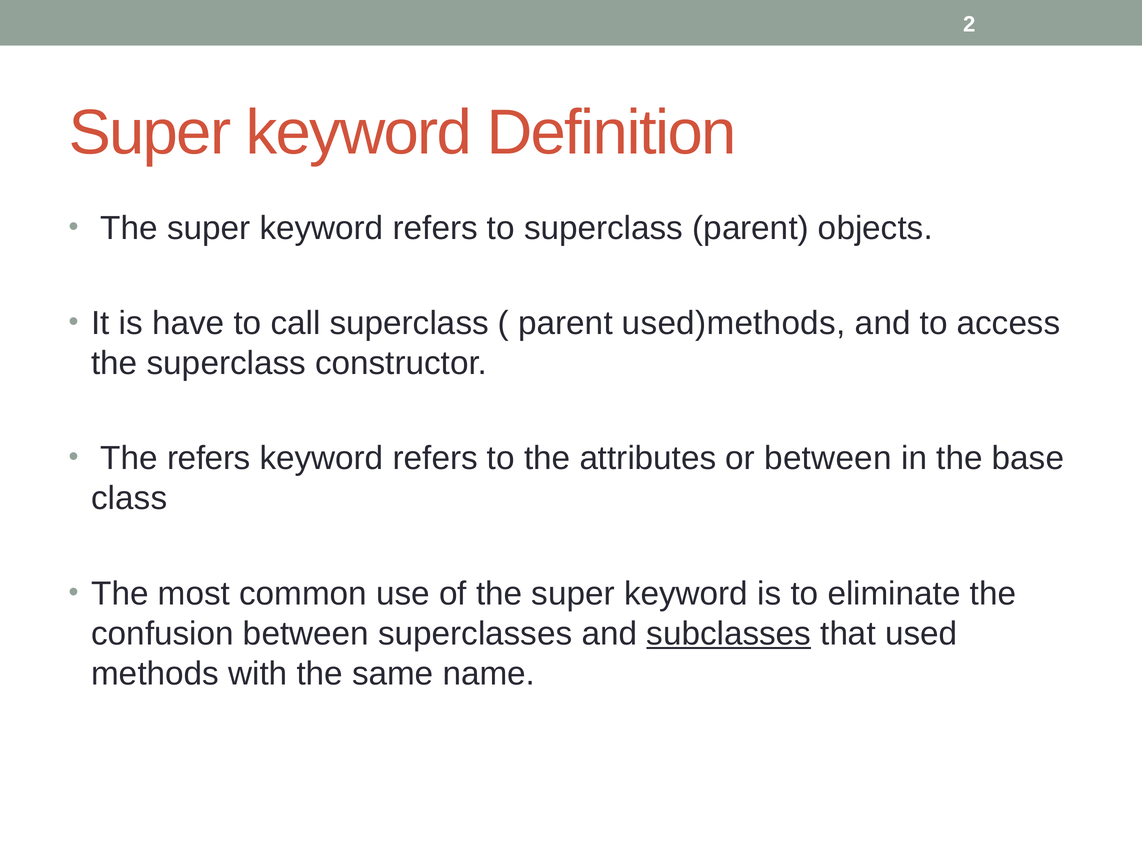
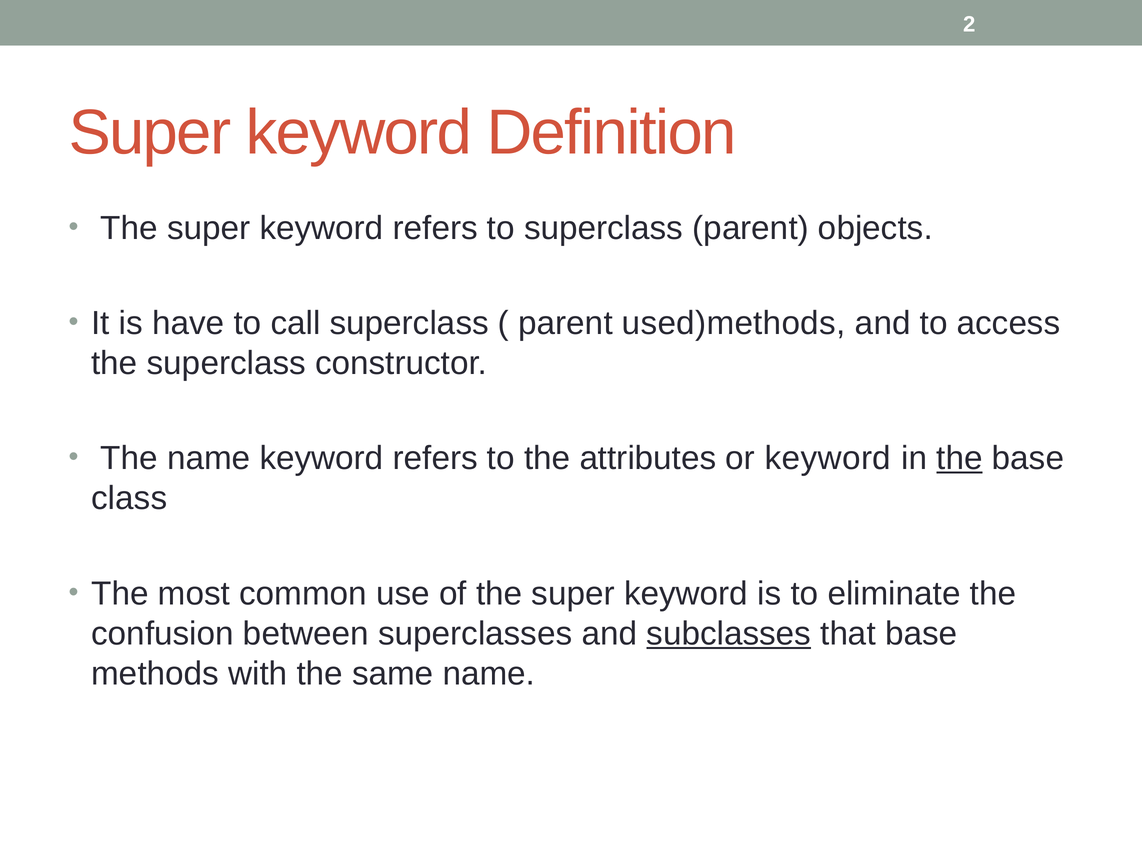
The refers: refers -> name (209, 458)
or between: between -> keyword (828, 458)
the underline: none -> present (959, 458)
that used: used -> base (921, 633)
